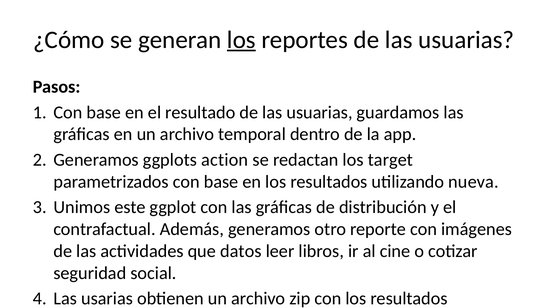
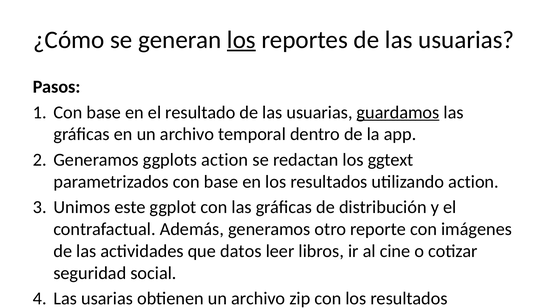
guardamos underline: none -> present (398, 112)
target: target -> ggtext (391, 160)
utilizando nueva: nueva -> action (474, 182)
